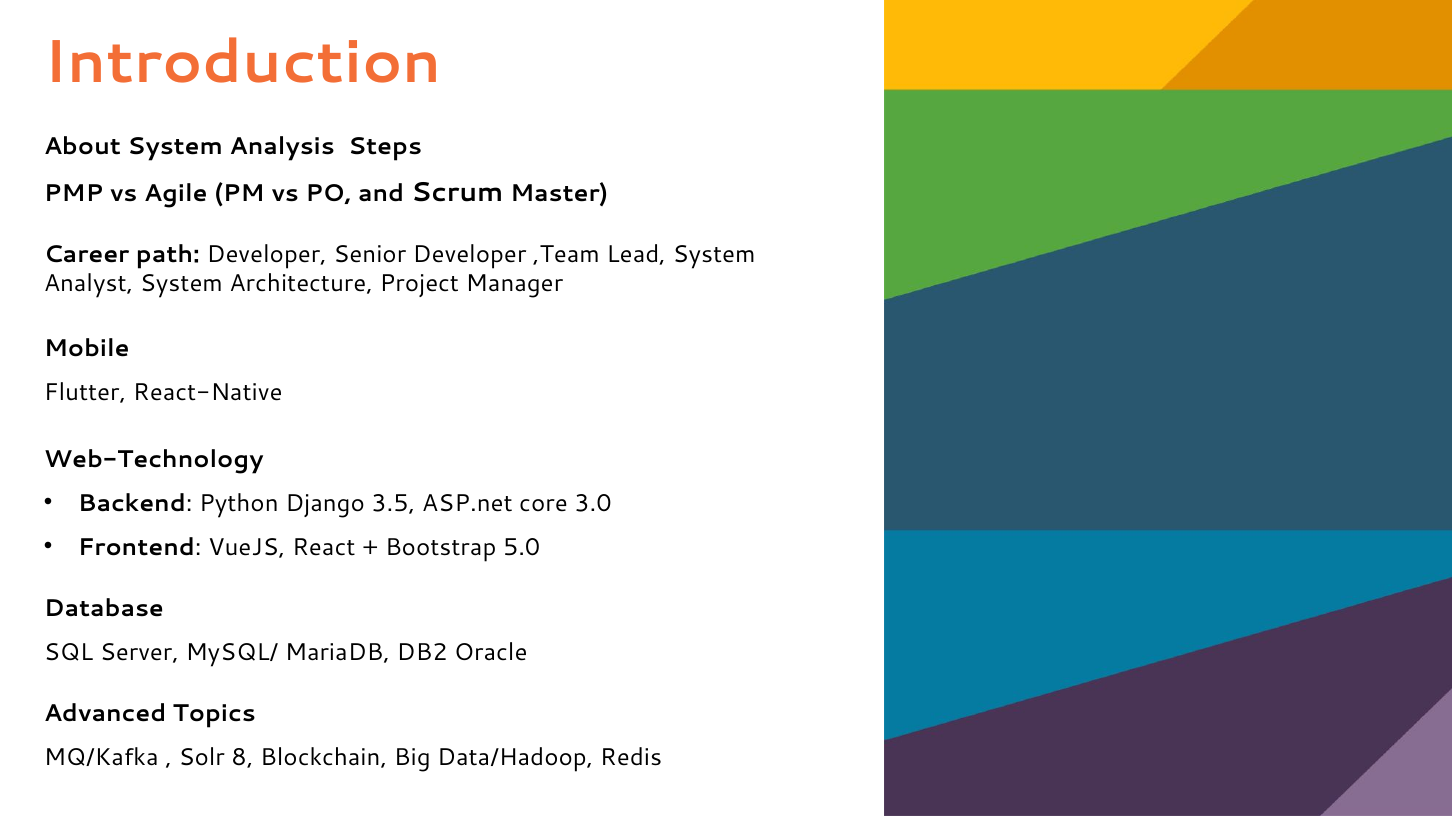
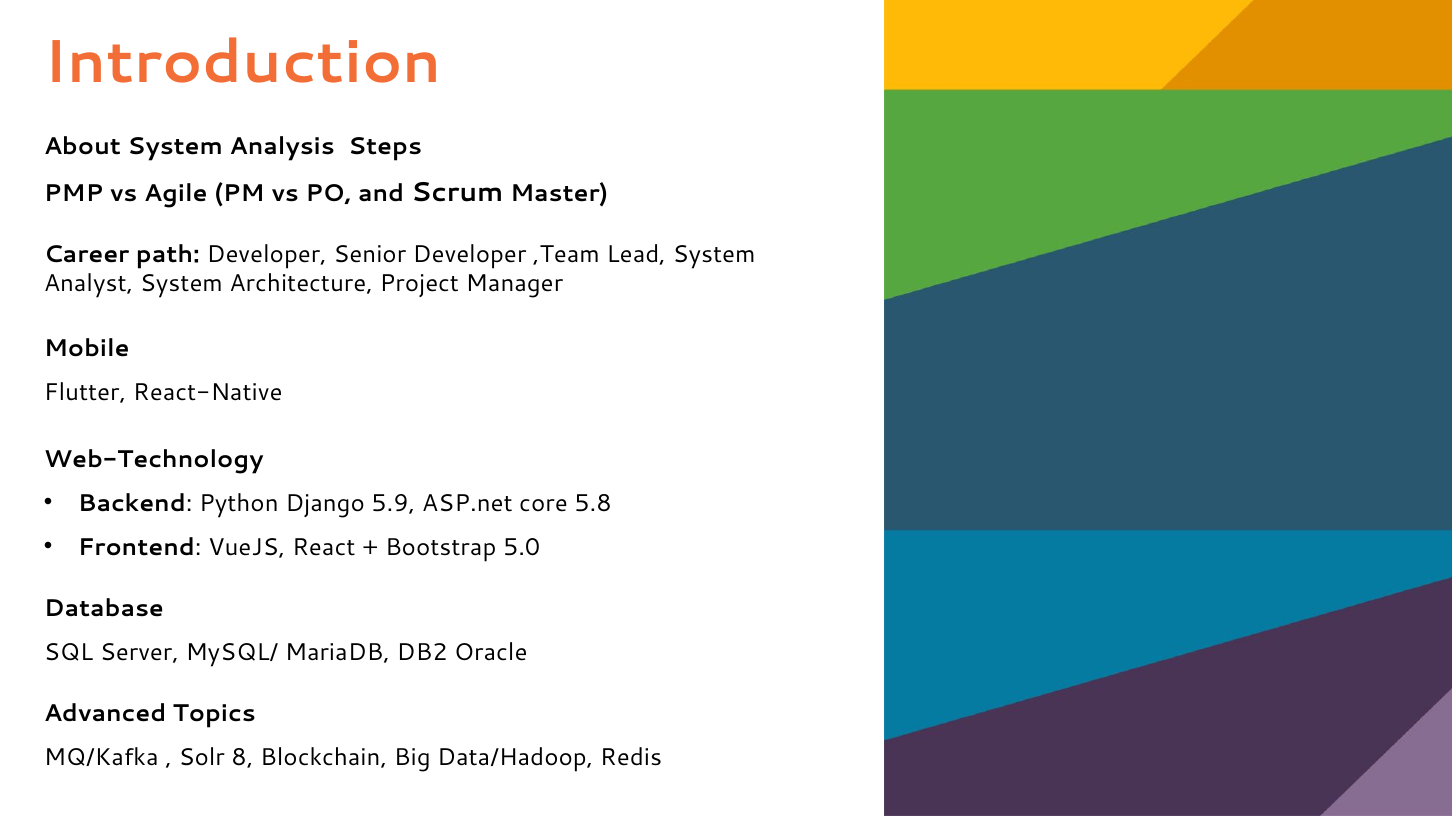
3.5: 3.5 -> 5.9 (393, 504)
3.0: 3.0 -> 5.8 (593, 504)
